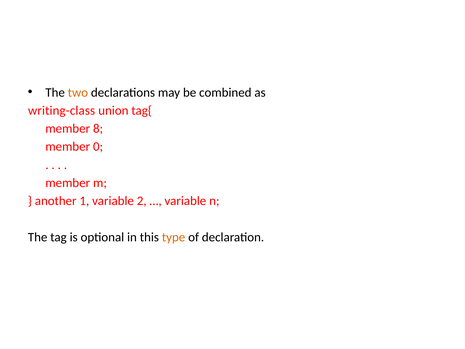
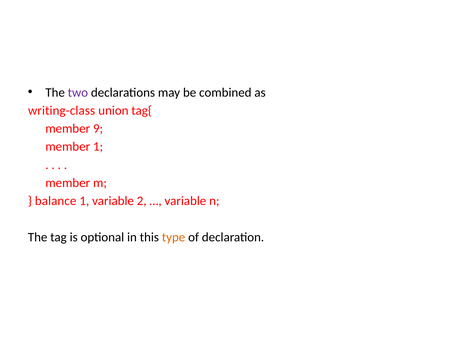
two colour: orange -> purple (78, 92)
8: 8 -> 9 (98, 129)
member 0: 0 -> 1 (98, 147)
another: another -> balance (56, 201)
